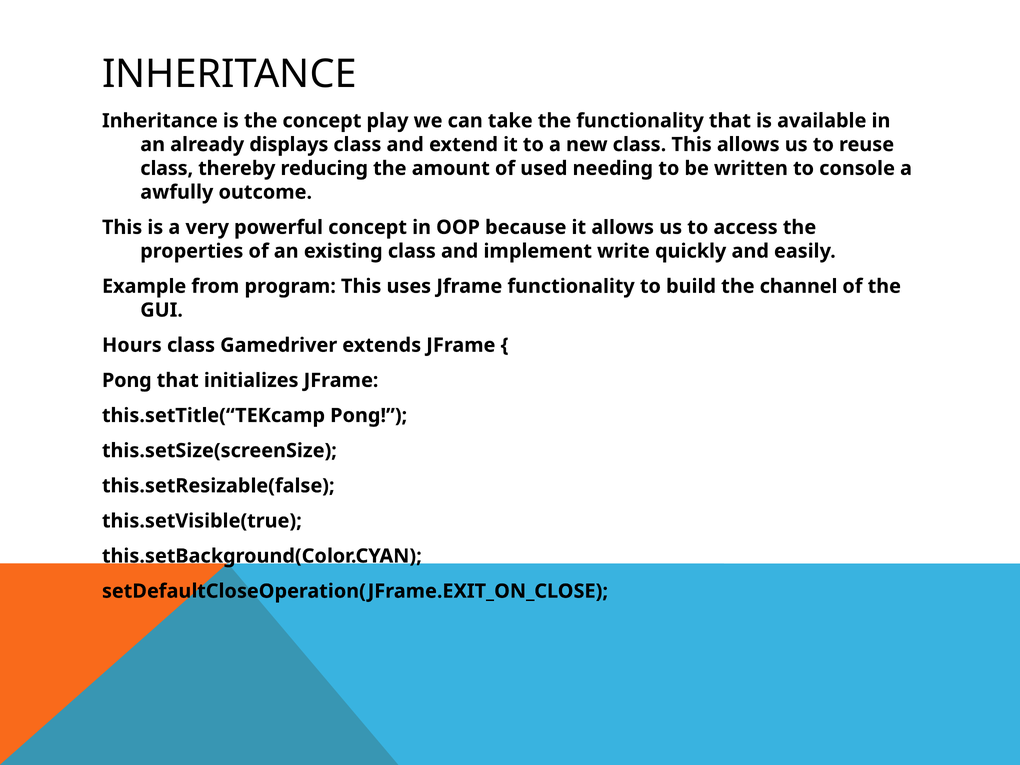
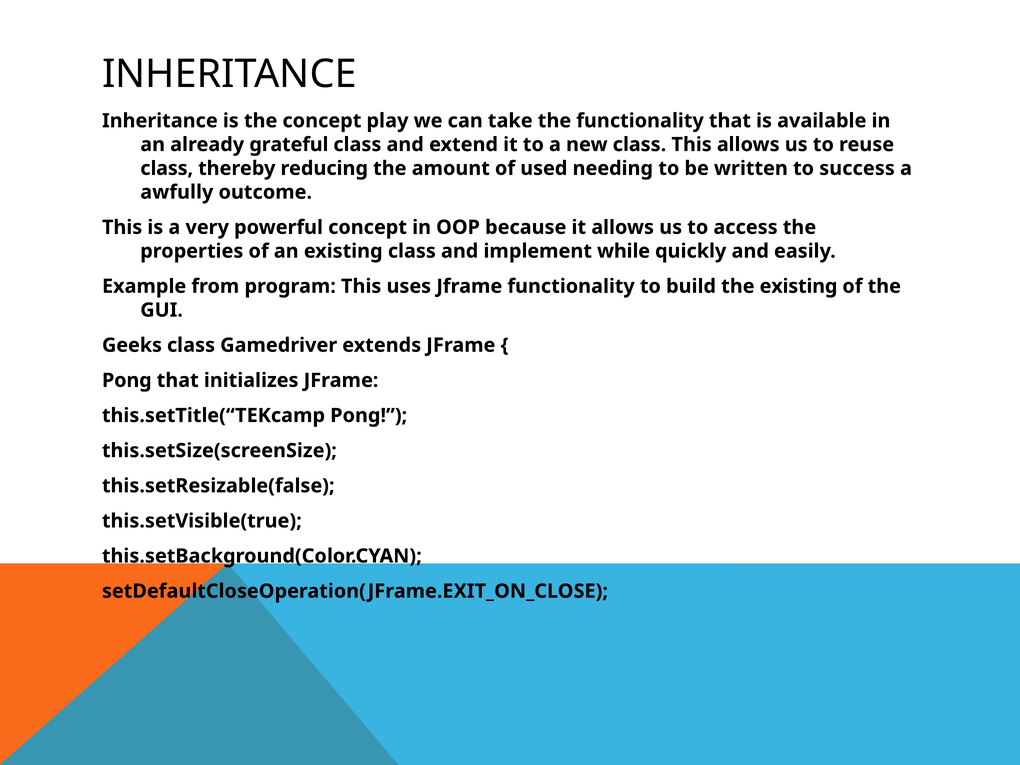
displays: displays -> grateful (289, 145)
console: console -> success (857, 168)
write: write -> while (624, 251)
the channel: channel -> existing (799, 286)
Hours: Hours -> Geeks (132, 345)
